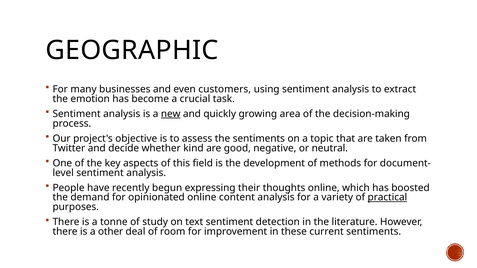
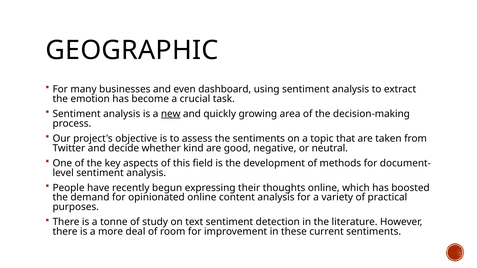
customers: customers -> dashboard (225, 89)
practical underline: present -> none (387, 198)
other: other -> more (111, 232)
